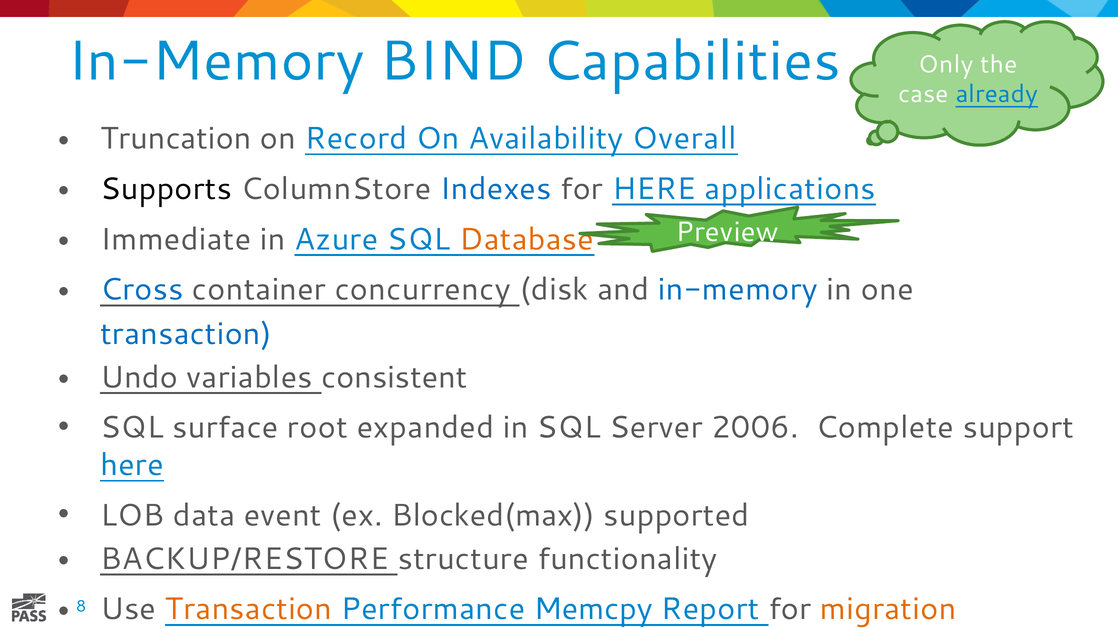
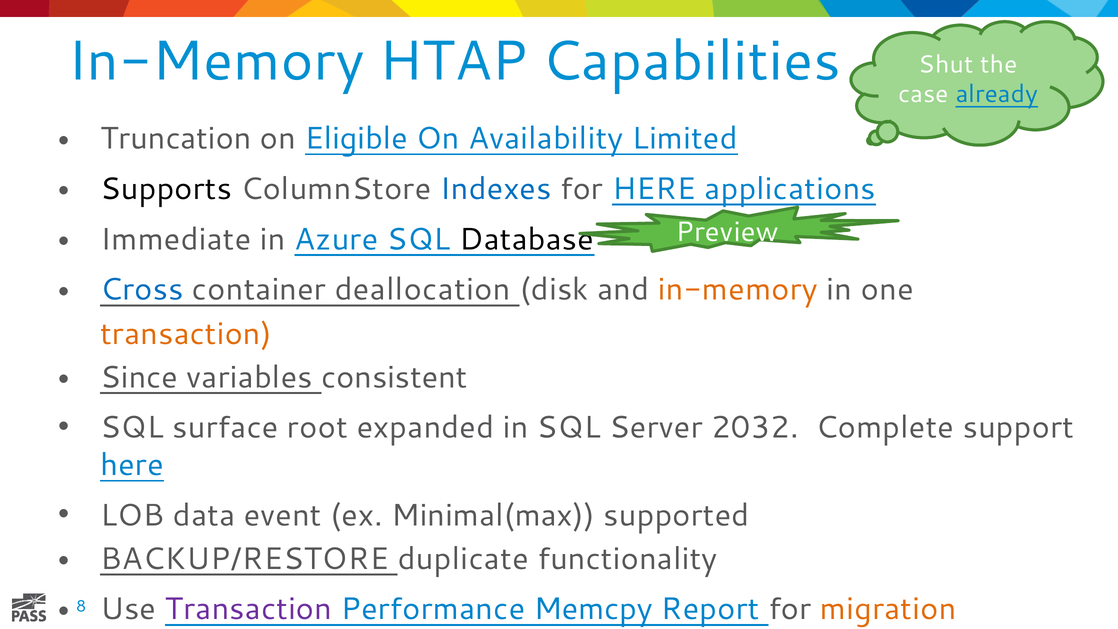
BIND: BIND -> HTAP (453, 61)
Only: Only -> Shut (946, 64)
Record: Record -> Eligible (356, 139)
Overall: Overall -> Limited (685, 139)
Database colour: orange -> black (527, 239)
concurrency: concurrency -> deallocation (423, 290)
in-memory colour: blue -> orange (738, 290)
transaction colour: blue -> orange (186, 334)
Undo: Undo -> Since (139, 377)
2006: 2006 -> 2032 (755, 428)
Blocked(max: Blocked(max -> Minimal(max (493, 515)
structure: structure -> duplicate (463, 559)
Transaction colour: orange -> purple (249, 609)
